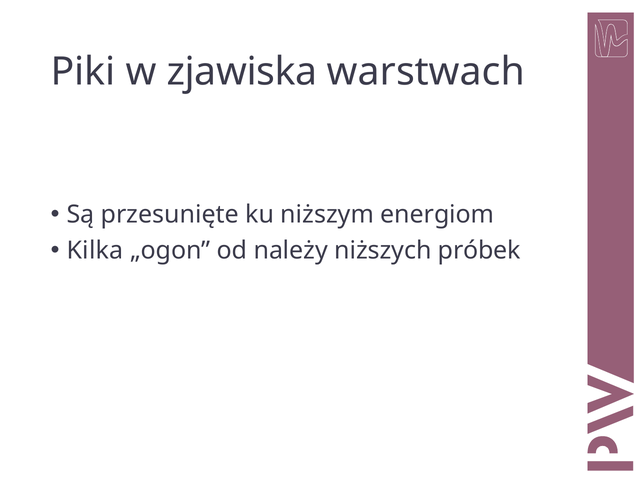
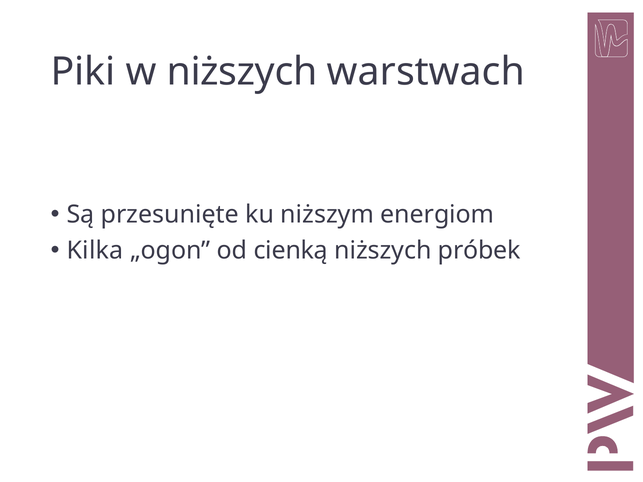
w zjawiska: zjawiska -> niższych (242, 72)
należy: należy -> cienką (291, 250)
